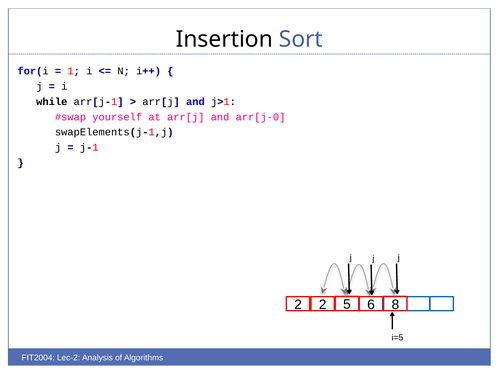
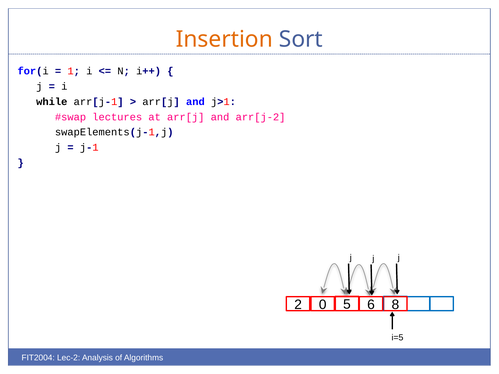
Insertion colour: black -> orange (224, 39)
yourself: yourself -> lectures (117, 117)
arr[j-0: arr[j-0 -> arr[j-2 (261, 117)
2 2: 2 -> 0 (323, 305)
